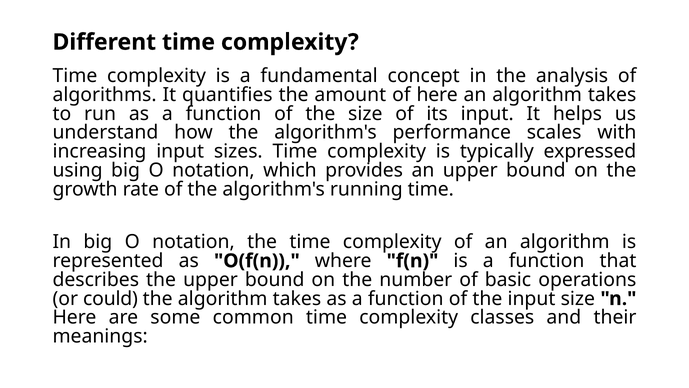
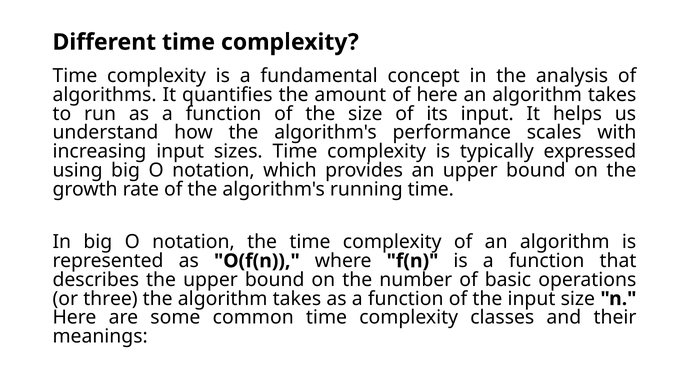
could: could -> three (110, 298)
